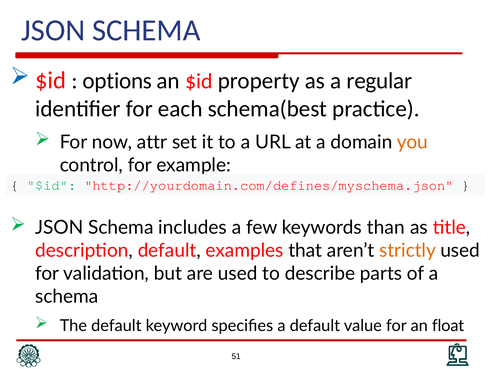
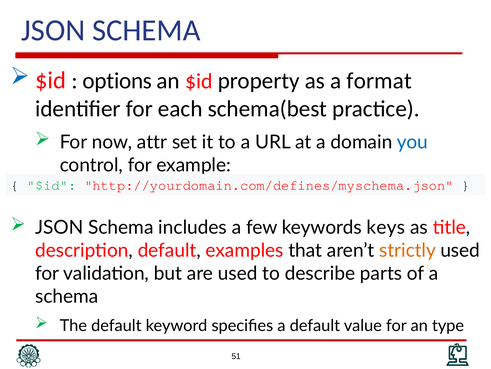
regular: regular -> format (379, 81)
you colour: orange -> blue (412, 142)
than: than -> keys (386, 227)
float: float -> type (448, 325)
